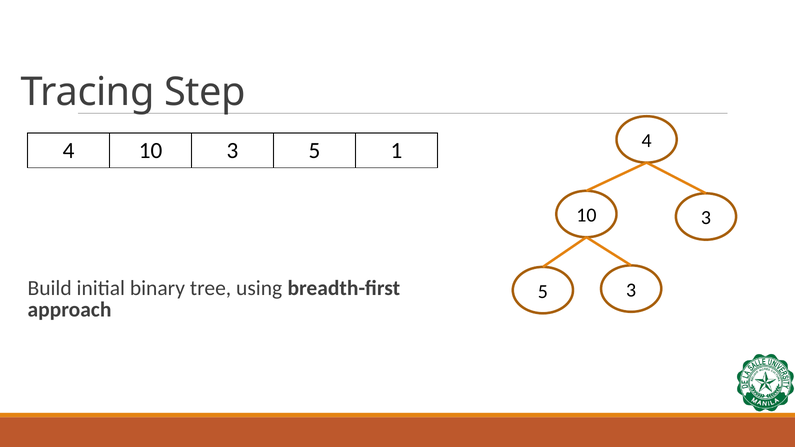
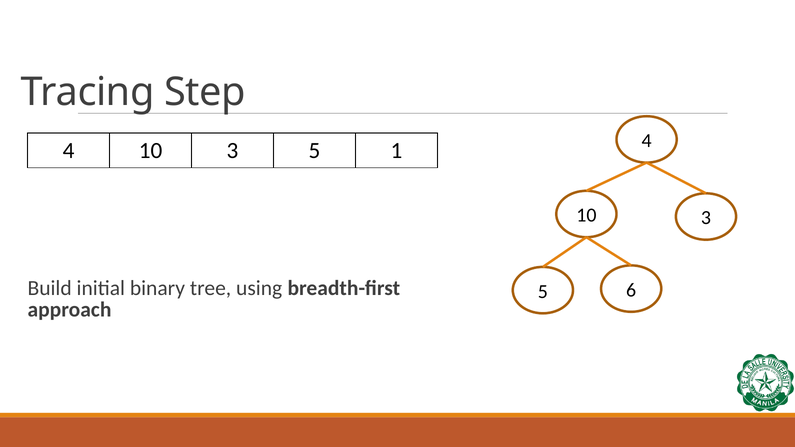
5 3: 3 -> 6 (631, 290)
